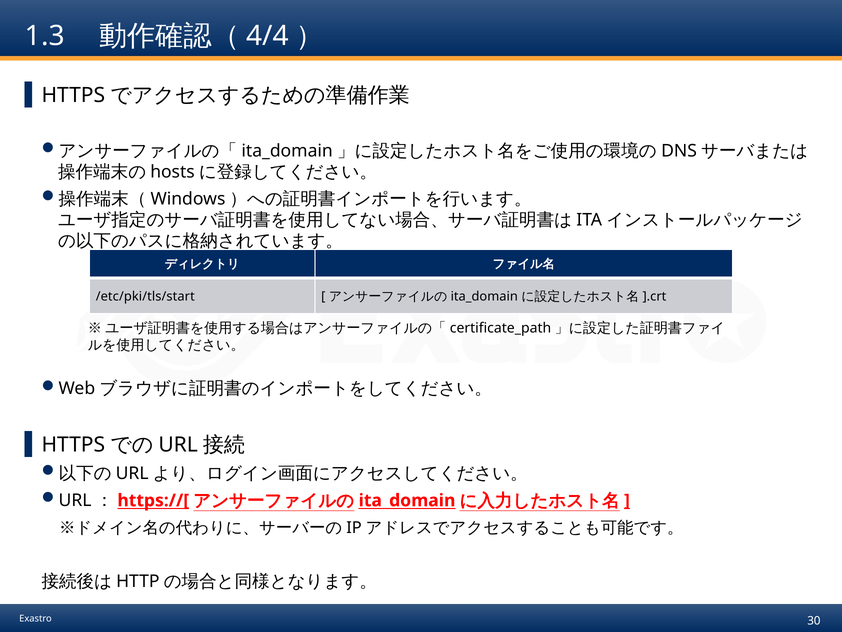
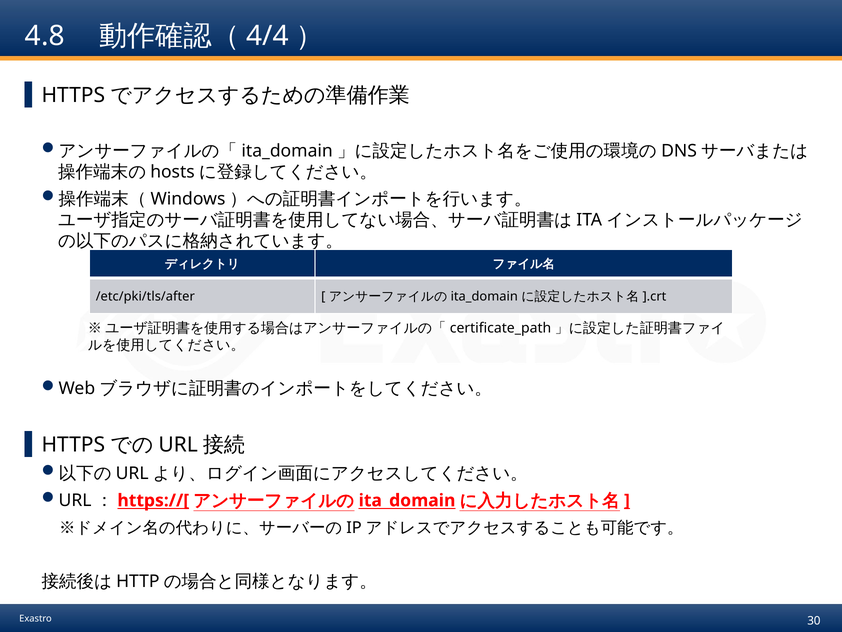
1.3: 1.3 -> 4.8 (45, 36)
/etc/pki/tls/start: /etc/pki/tls/start -> /etc/pki/tls/after (145, 296)
